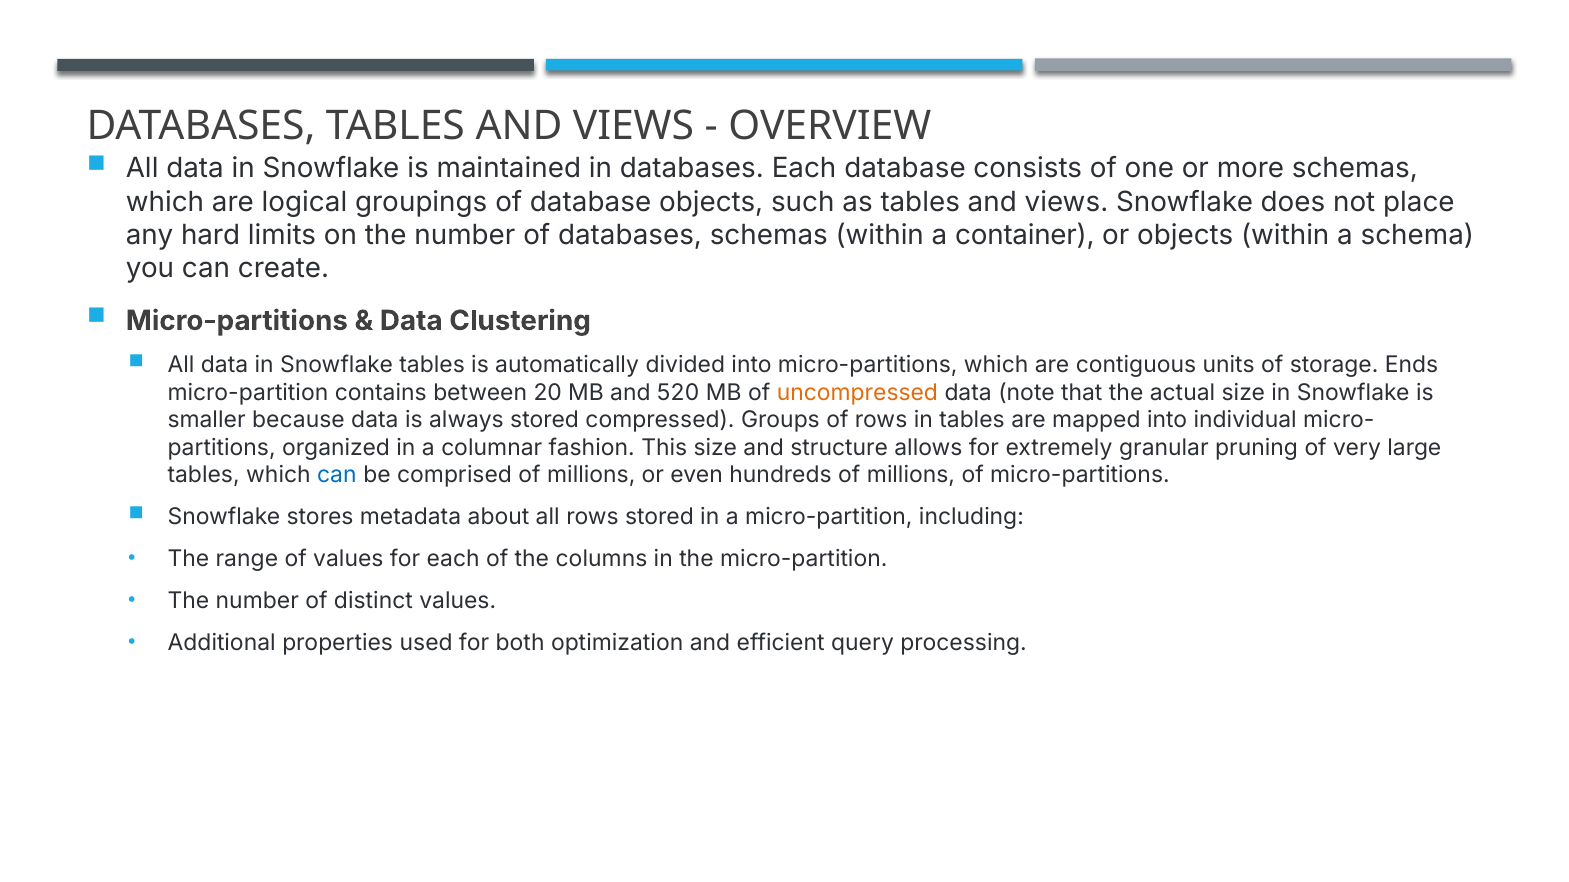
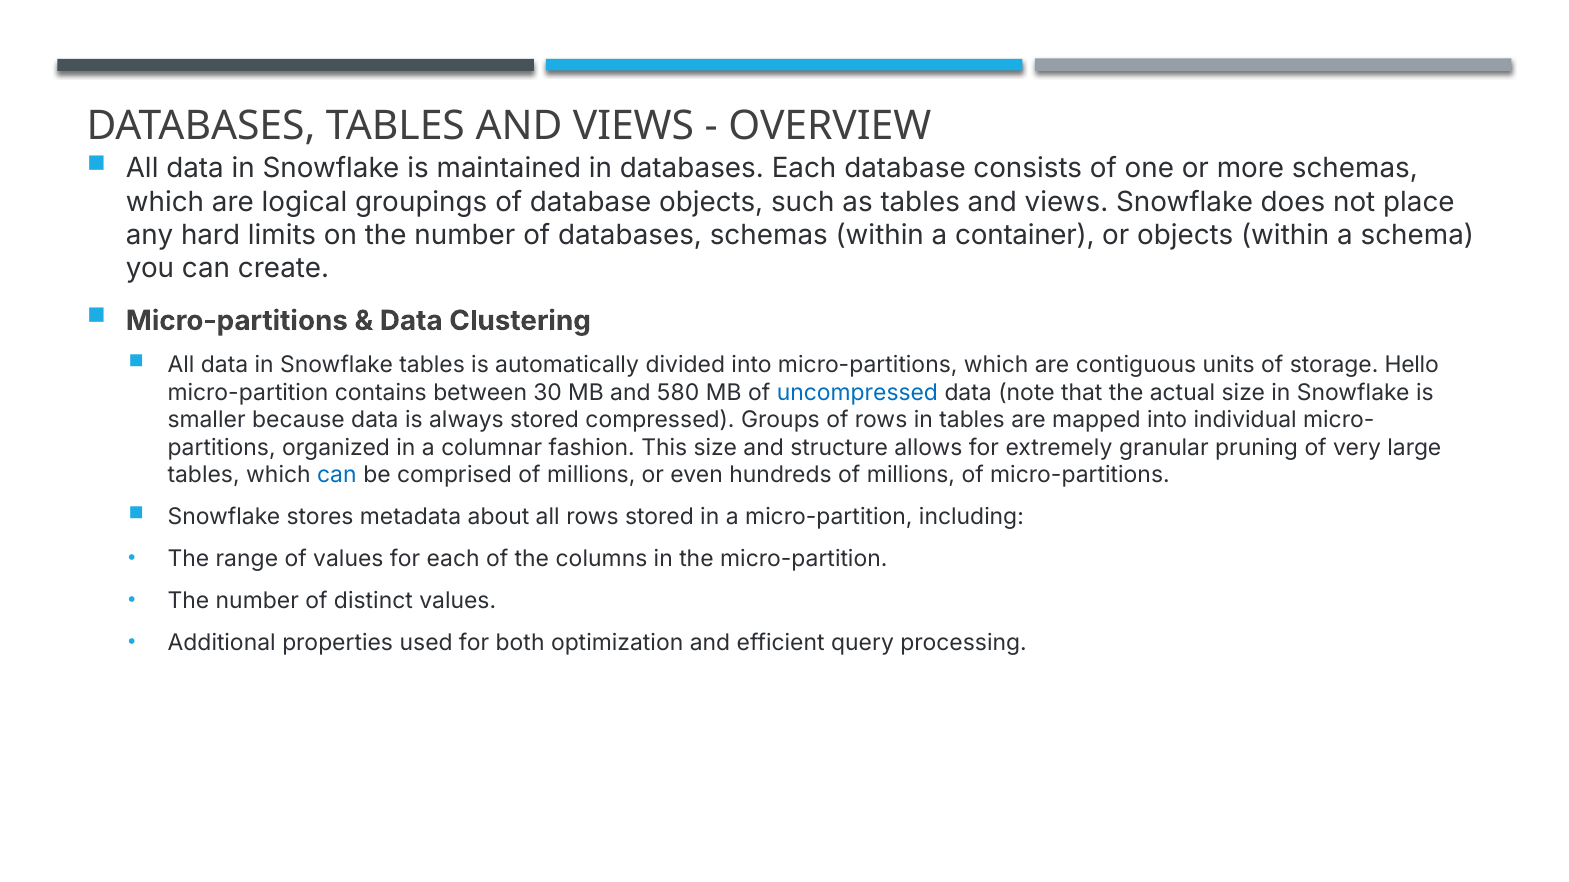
Ends: Ends -> Hello (1412, 365)
20: 20 -> 30 (548, 393)
520: 520 -> 580 (678, 393)
uncompressed colour: orange -> blue (857, 393)
